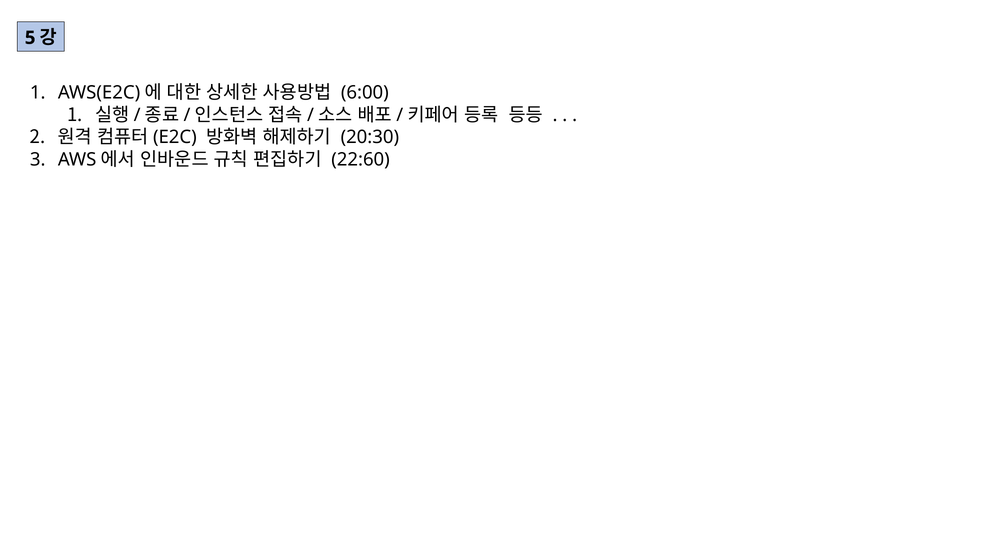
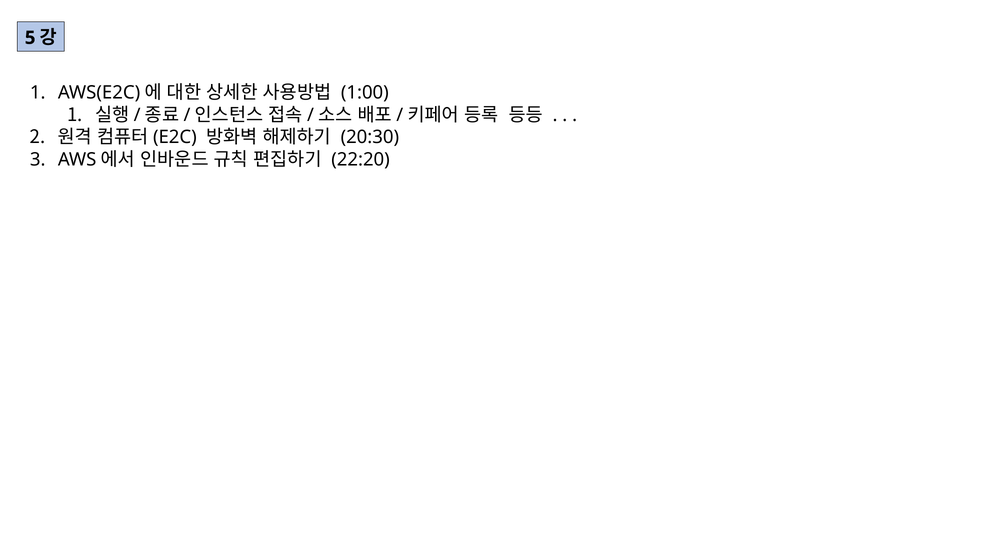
6:00: 6:00 -> 1:00 (365, 93)
22:60: 22:60 -> 22:20 (361, 160)
